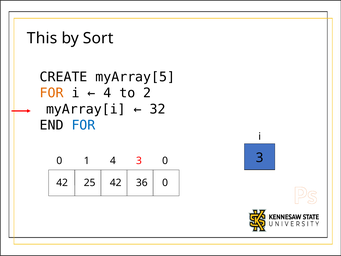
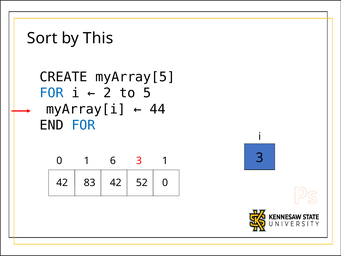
This: This -> Sort (42, 38)
Sort: Sort -> This (98, 38)
FOR colour: orange -> blue (52, 93)
4: 4 -> 2 (107, 93)
2: 2 -> 5 (147, 93)
32: 32 -> 44 (158, 109)
1 4: 4 -> 6 (113, 161)
3 0: 0 -> 1 (165, 161)
25: 25 -> 83 (90, 182)
36: 36 -> 52 (142, 182)
